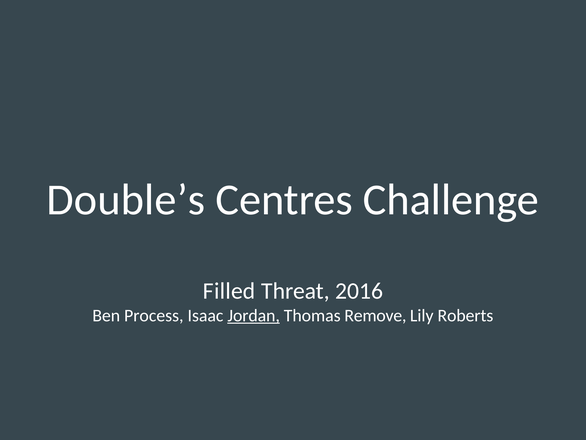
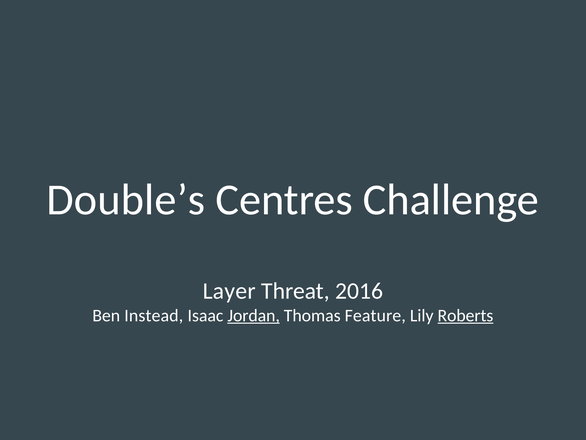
Filled: Filled -> Layer (229, 291)
Process: Process -> Instead (154, 315)
Remove: Remove -> Feature (375, 315)
Roberts underline: none -> present (465, 315)
